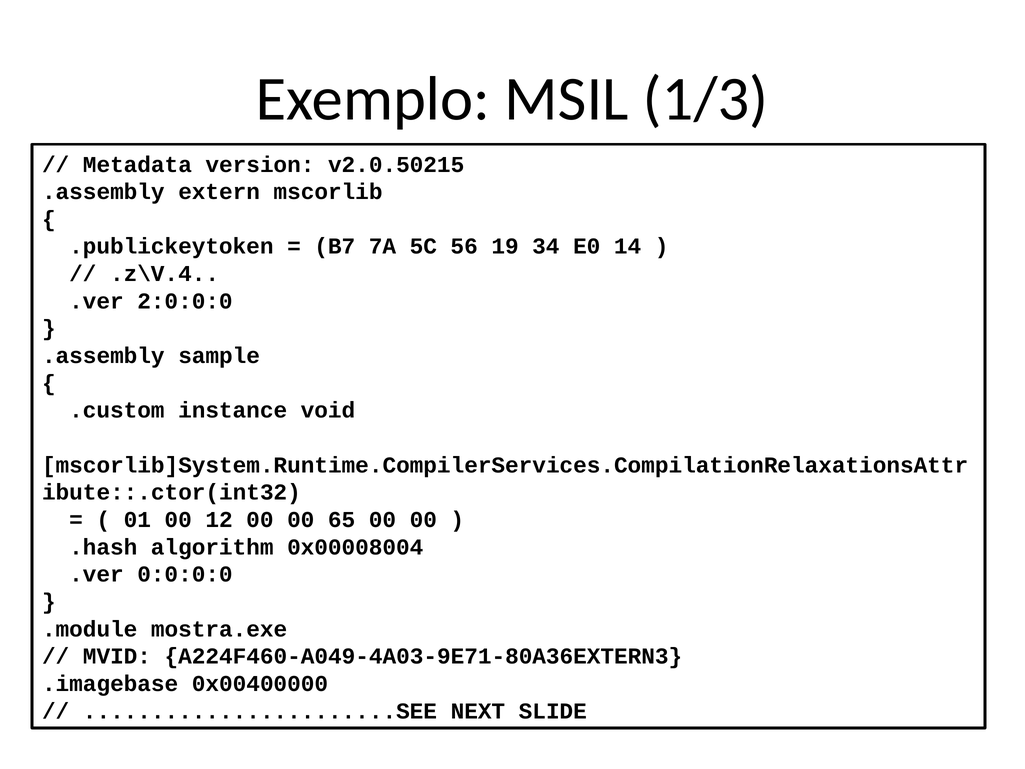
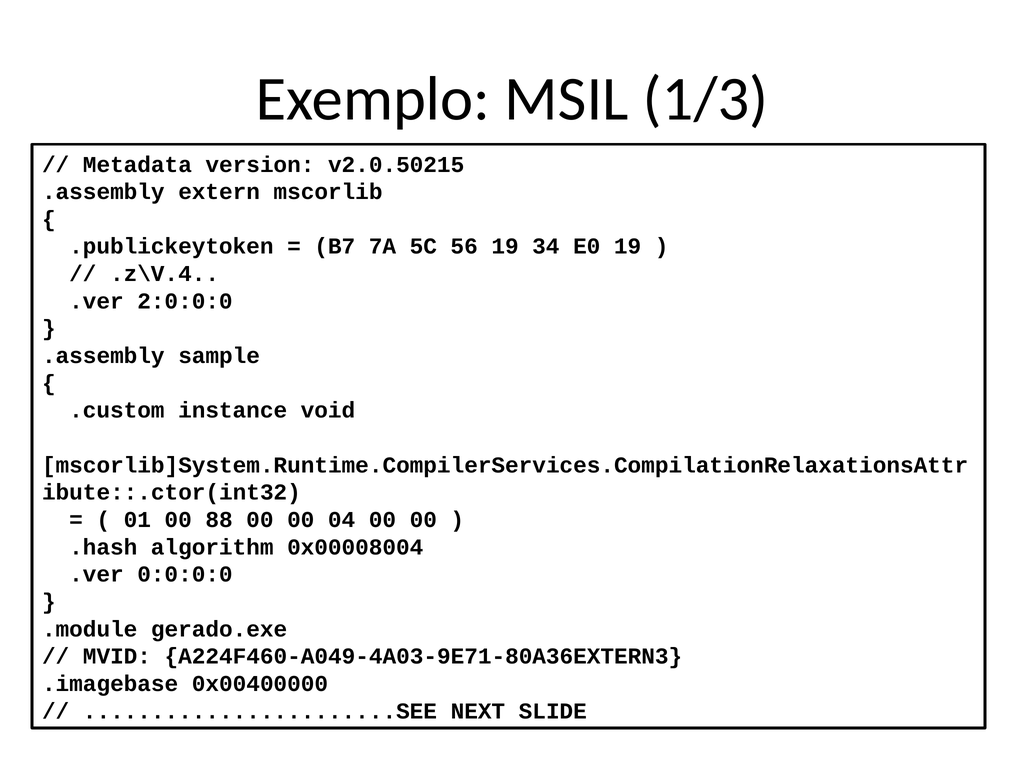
E0 14: 14 -> 19 (628, 246)
12: 12 -> 88 (219, 520)
65: 65 -> 04 (342, 520)
mostra.exe: mostra.exe -> gerado.exe (219, 629)
